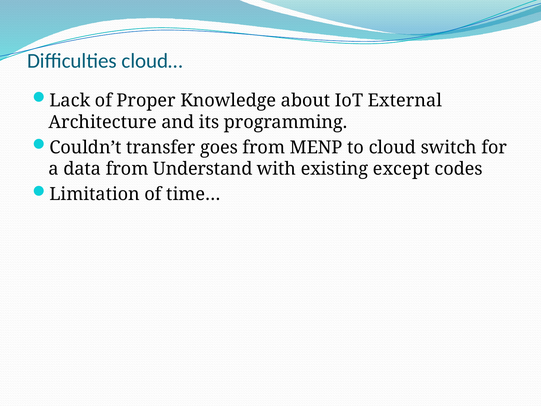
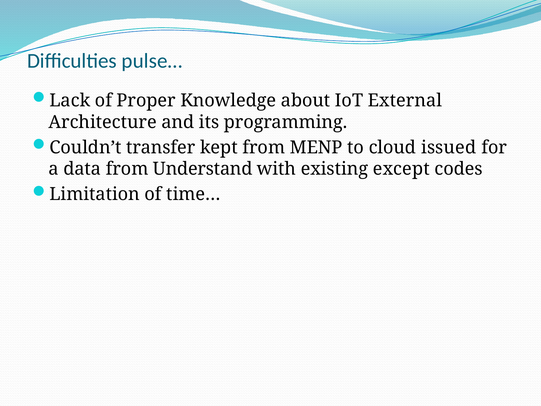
cloud…: cloud… -> pulse… (152, 61)
goes: goes -> kept (219, 147)
switch: switch -> issued (449, 147)
